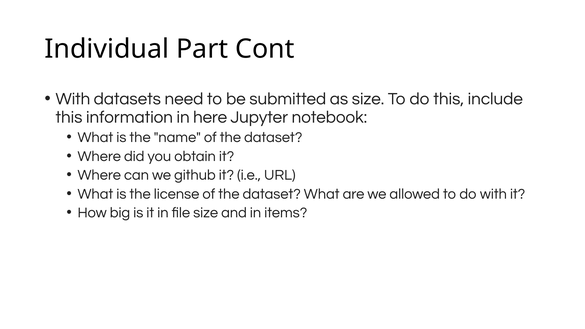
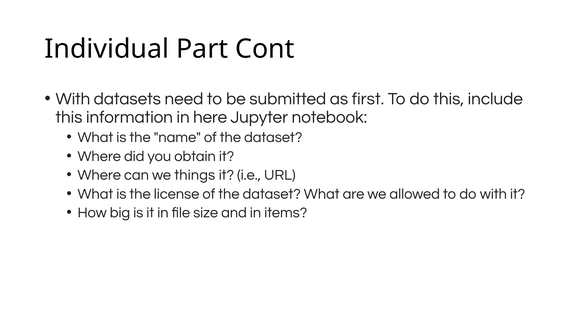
as size: size -> first (368, 99)
github: github -> things (195, 175)
